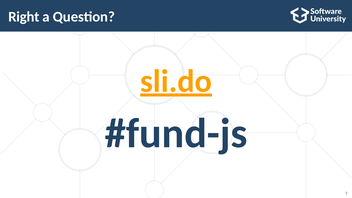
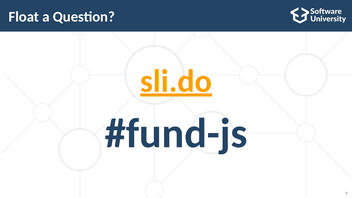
Right: Right -> Float (24, 17)
